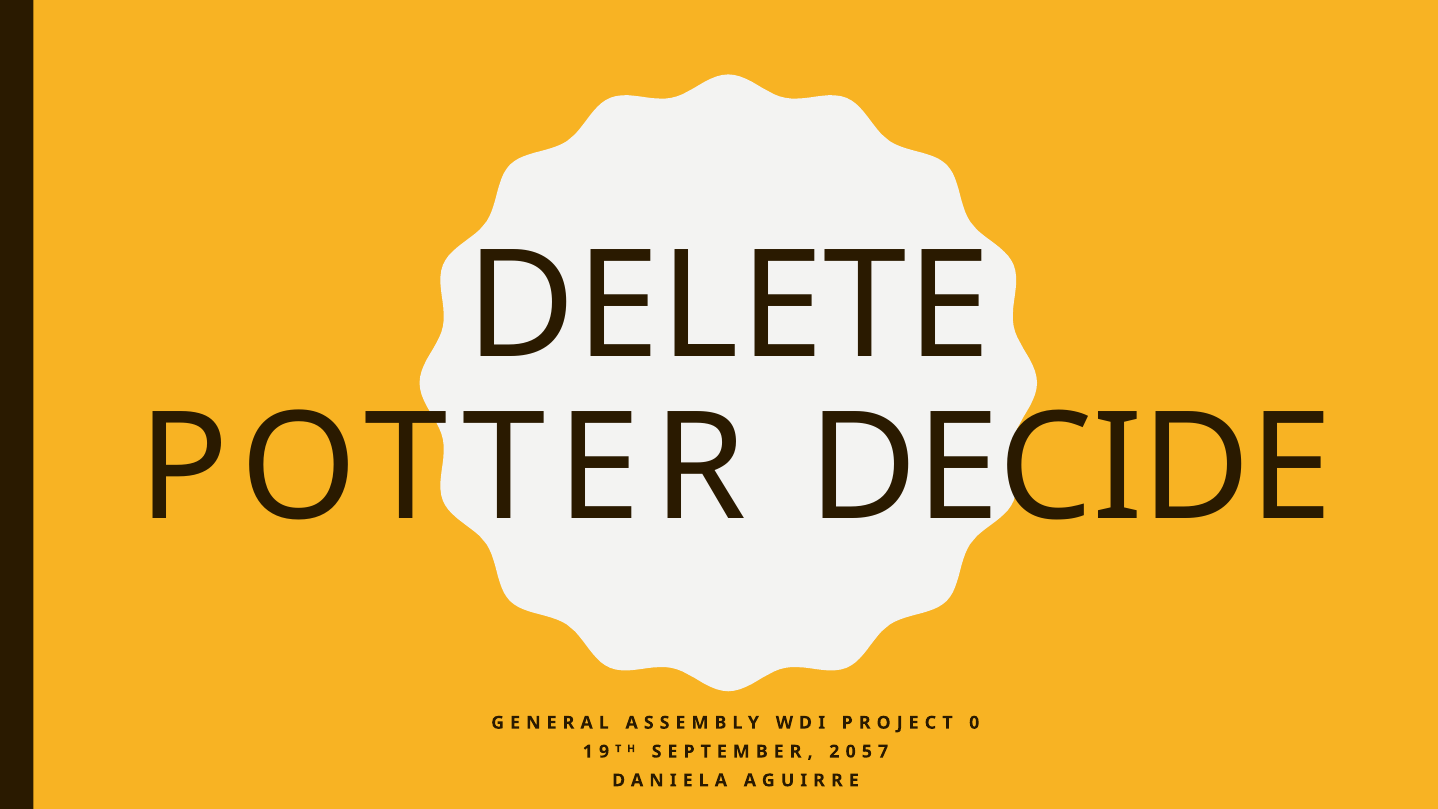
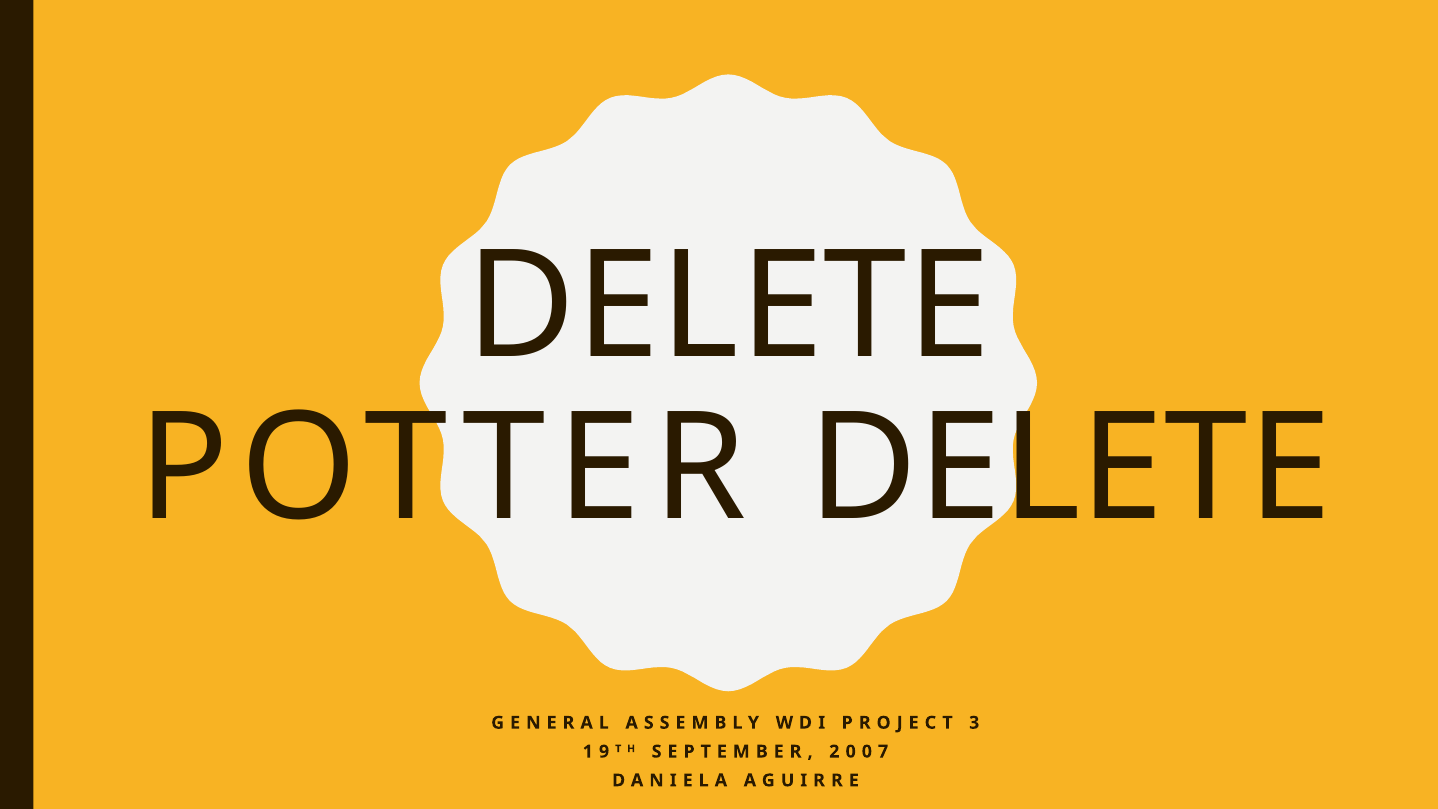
POTTER DECIDE: DECIDE -> DELETE (1070, 469)
0: 0 -> 3 (974, 723)
5: 5 -> 0 (867, 751)
